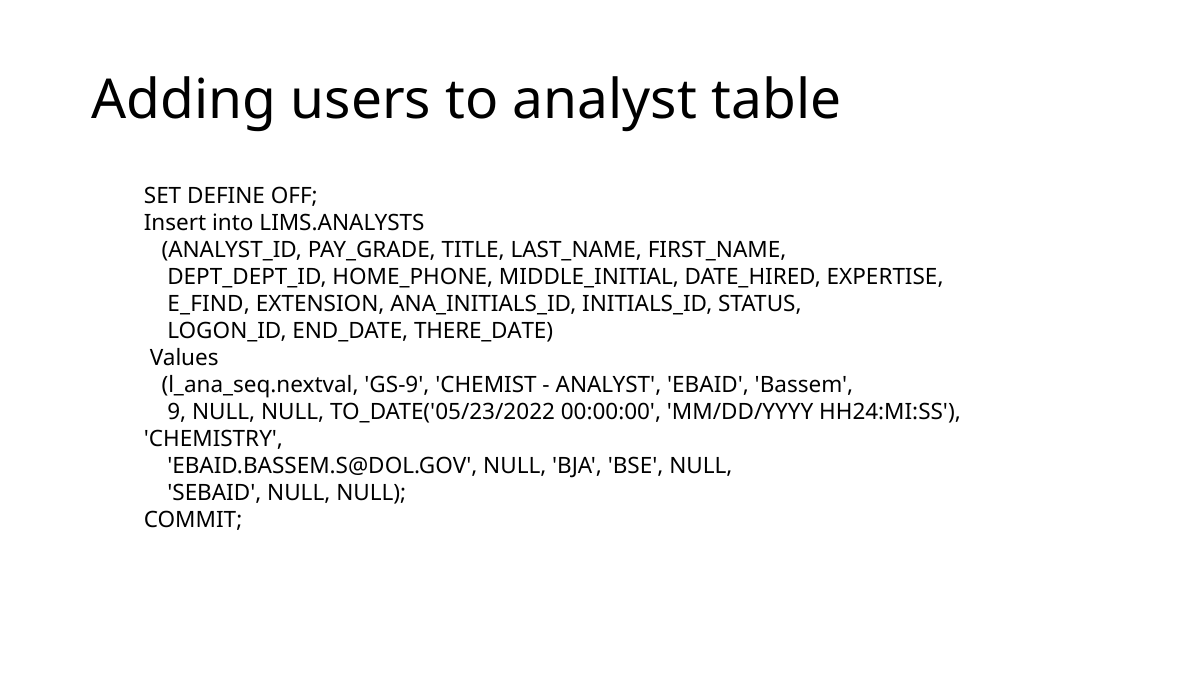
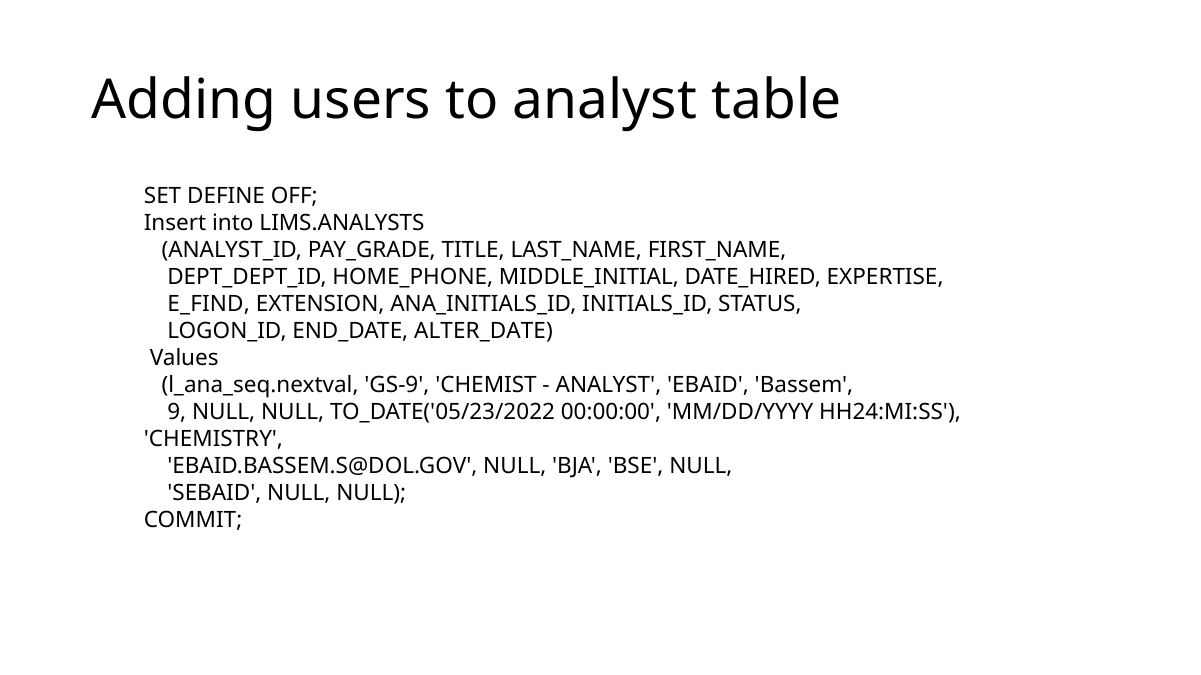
THERE_DATE: THERE_DATE -> ALTER_DATE (483, 331)
